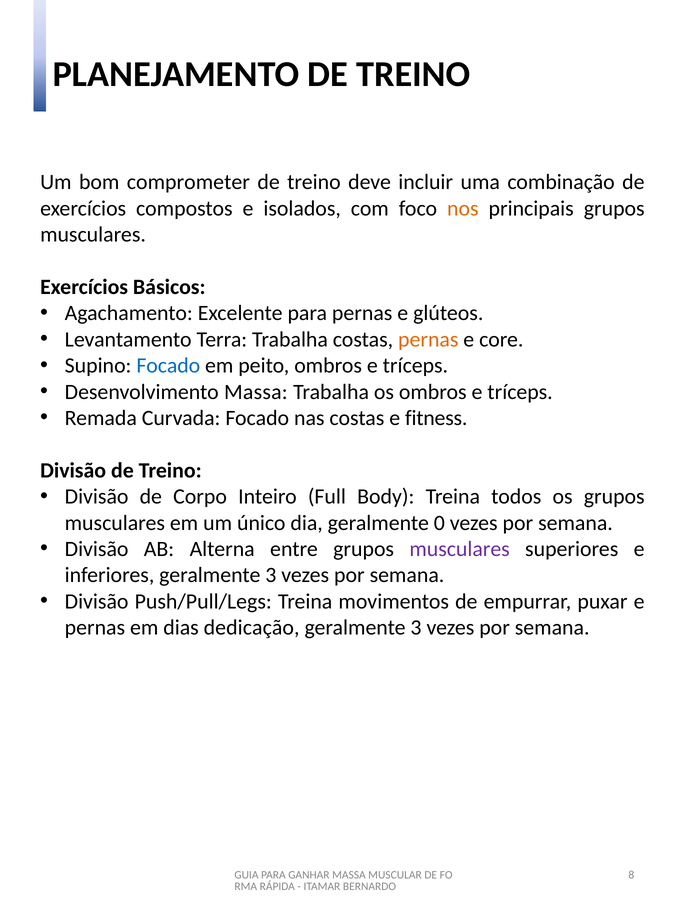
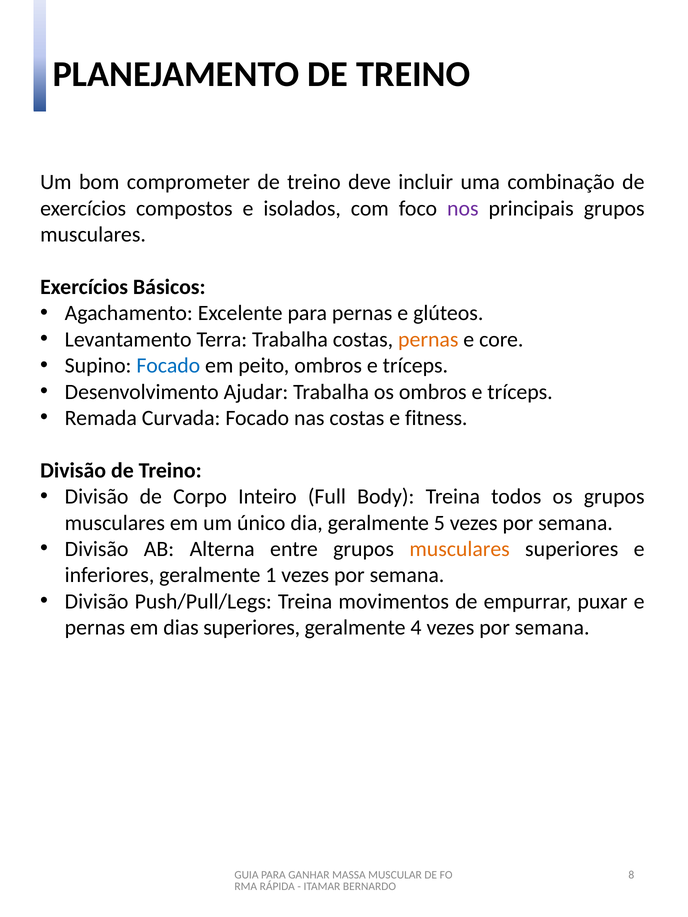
nos colour: orange -> purple (463, 208)
Desenvolvimento Massa: Massa -> Ajudar (256, 392)
0: 0 -> 5 (439, 523)
musculares colour: purple -> orange (460, 549)
inferiores geralmente 3: 3 -> 1 (271, 575)
dias dedicação: dedicação -> superiores (252, 628)
3: 3 -> 4 (416, 628)
